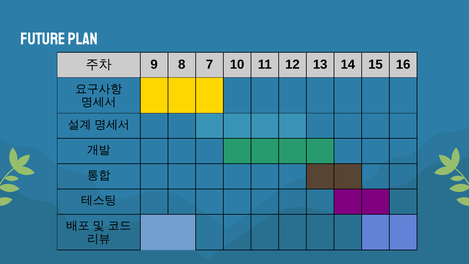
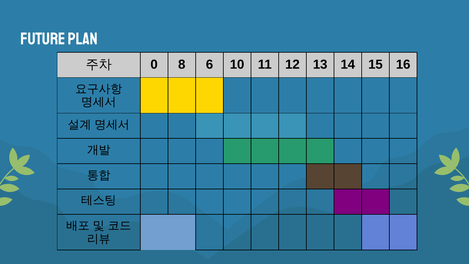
9: 9 -> 0 (154, 64)
7: 7 -> 6 (209, 64)
